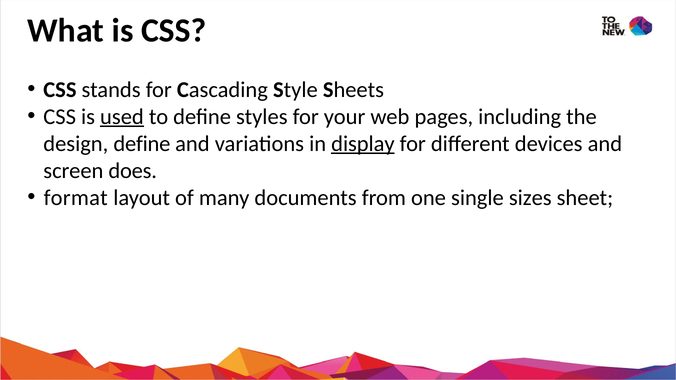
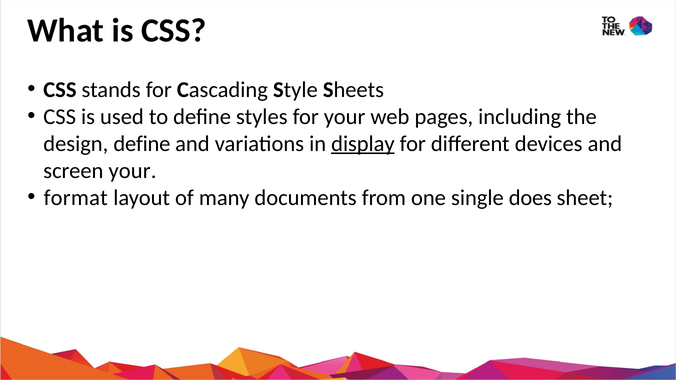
used underline: present -> none (122, 117)
screen does: does -> your (133, 171)
sizes: sizes -> does (530, 198)
